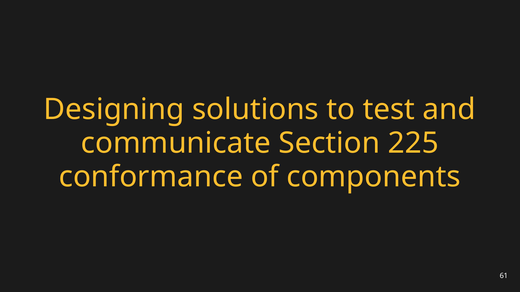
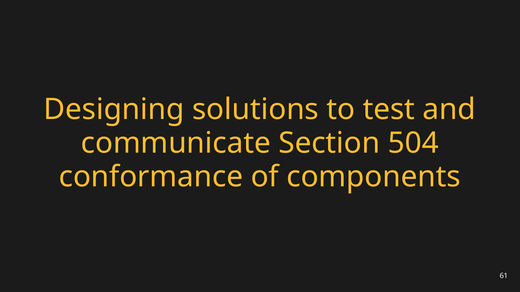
225: 225 -> 504 (413, 143)
